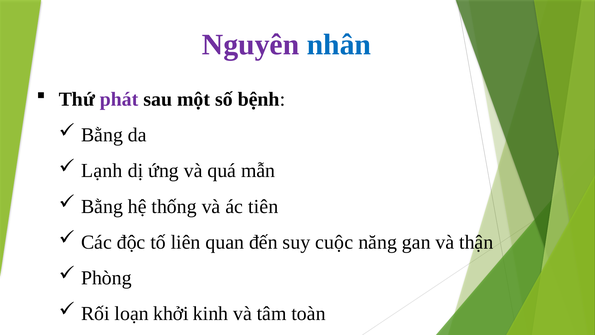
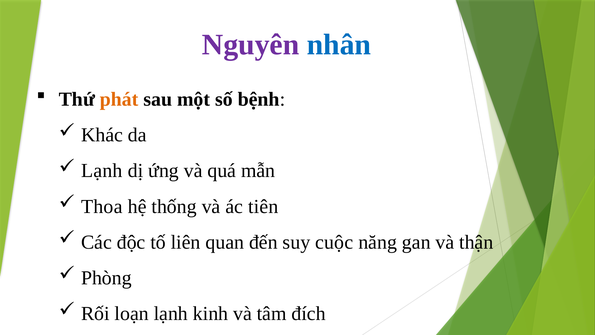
phát colour: purple -> orange (119, 99)
Bằng: Bằng -> Khác (102, 135)
Bằng: Bằng -> Thoa (102, 206)
loạn khởi: khởi -> lạnh (171, 313)
toàn: toàn -> đích (309, 313)
